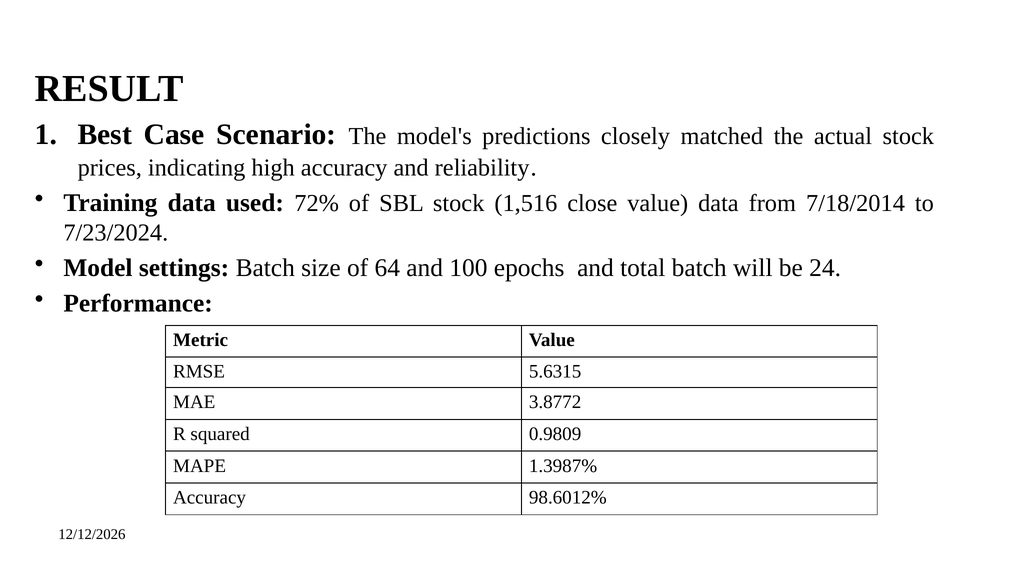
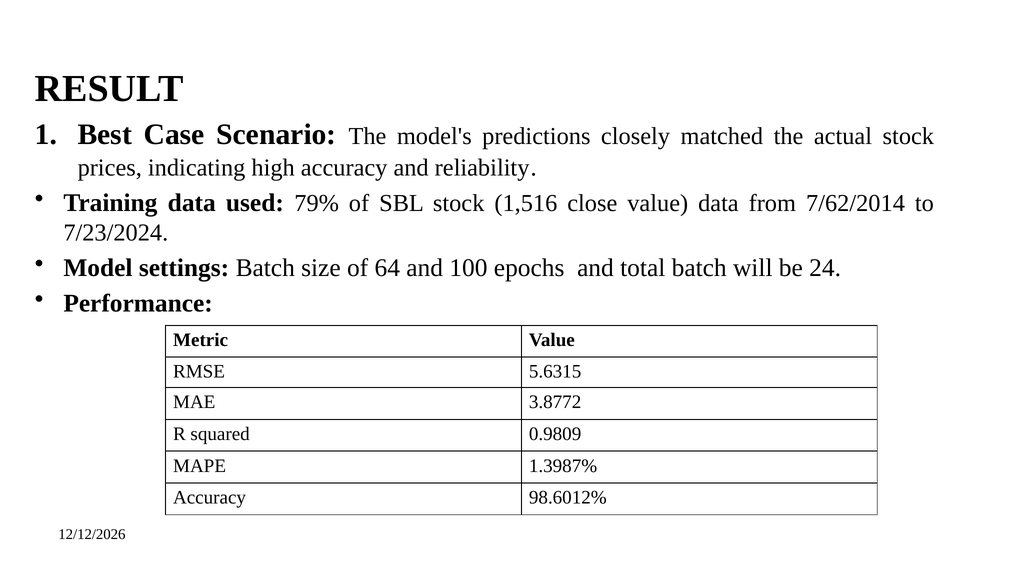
72%: 72% -> 79% (317, 203)
7/18/2014: 7/18/2014 -> 7/62/2014 (856, 203)
